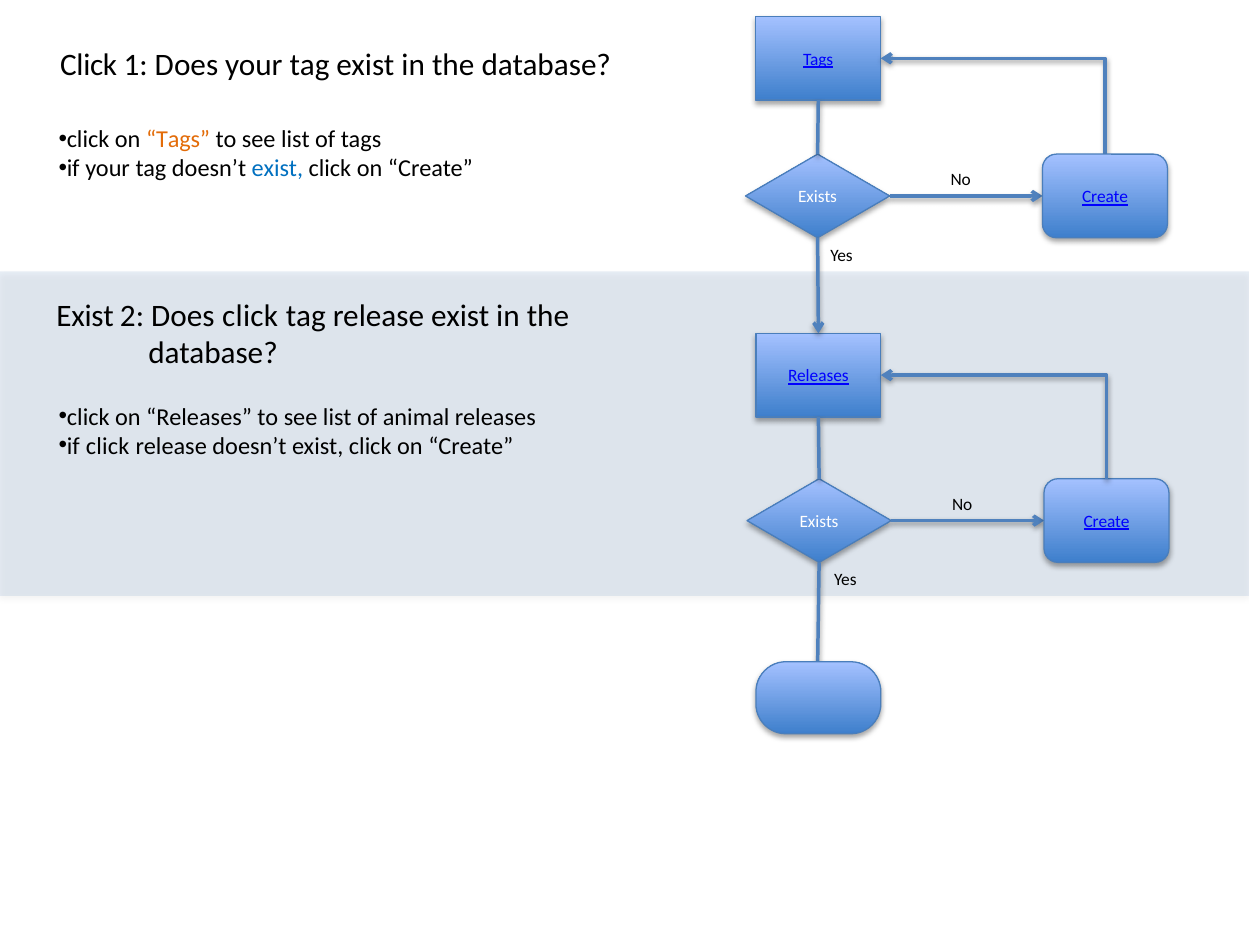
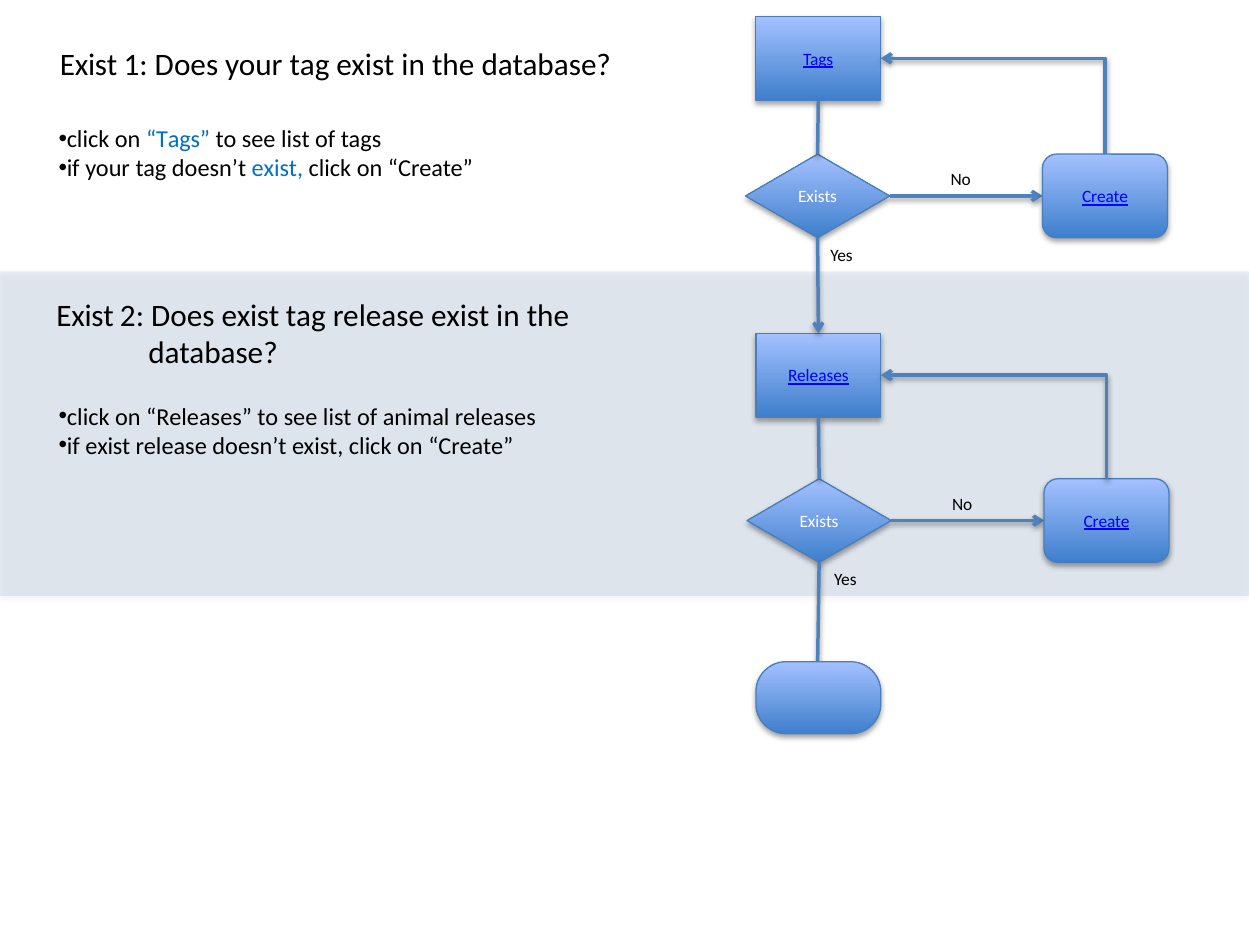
Click: Click -> Exist (89, 65)
Tags colour: orange -> blue (178, 140)
Does click: click -> exist (250, 316)
if click: click -> exist (108, 446)
